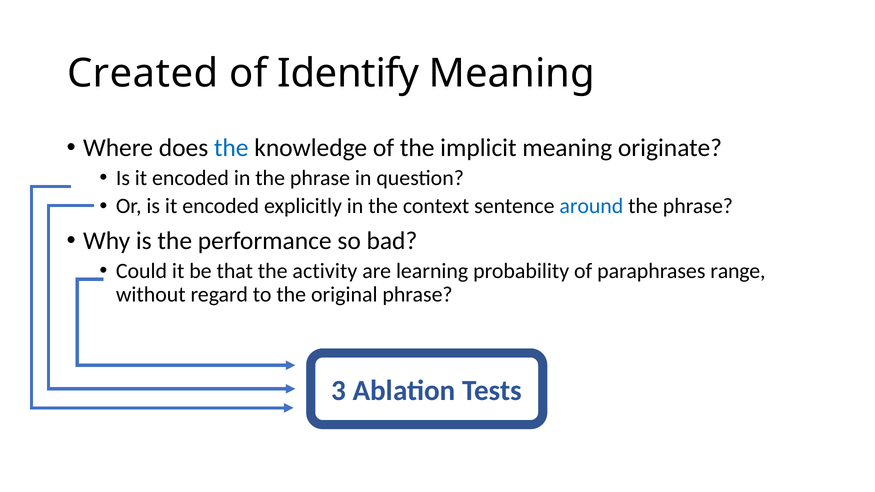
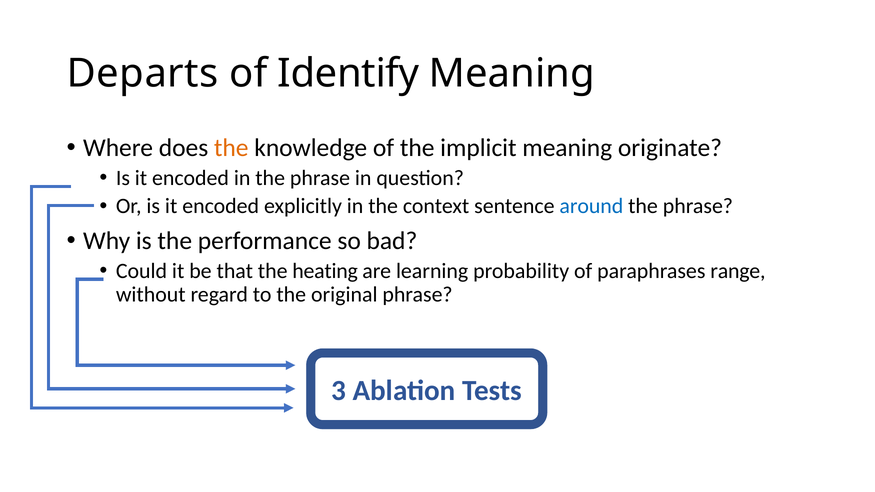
Created: Created -> Departs (143, 74)
the colour: blue -> orange (231, 148)
activity: activity -> heating (325, 271)
